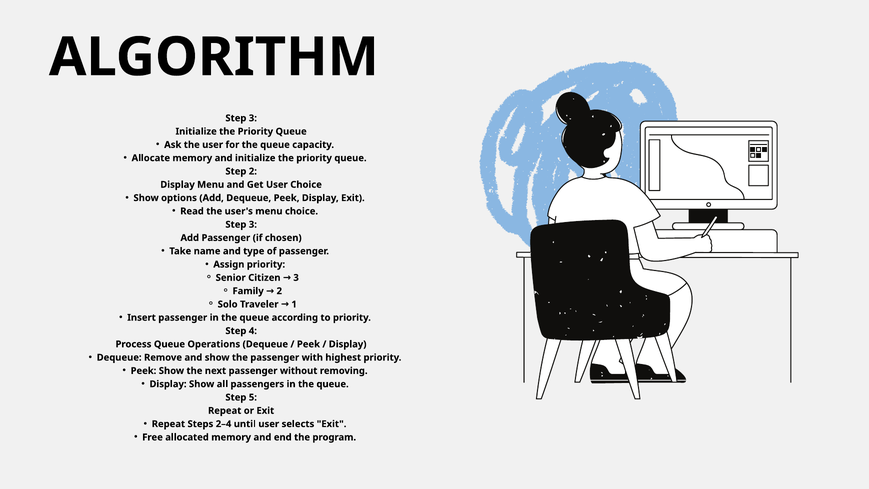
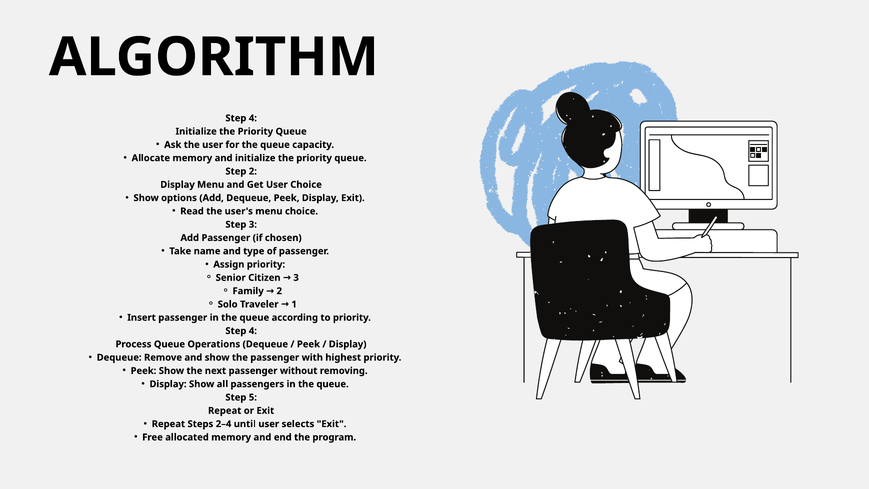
3: 3 -> 4 (253, 118)
